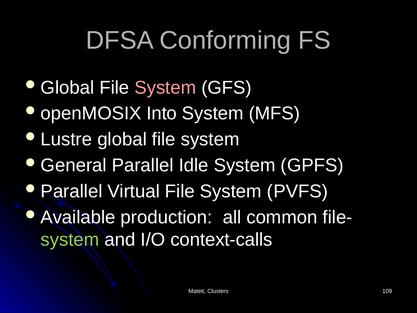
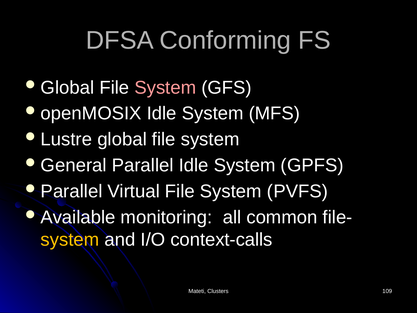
Into: Into -> Idle (162, 113)
production: production -> monitoring (167, 217)
system colour: light green -> yellow (70, 240)
